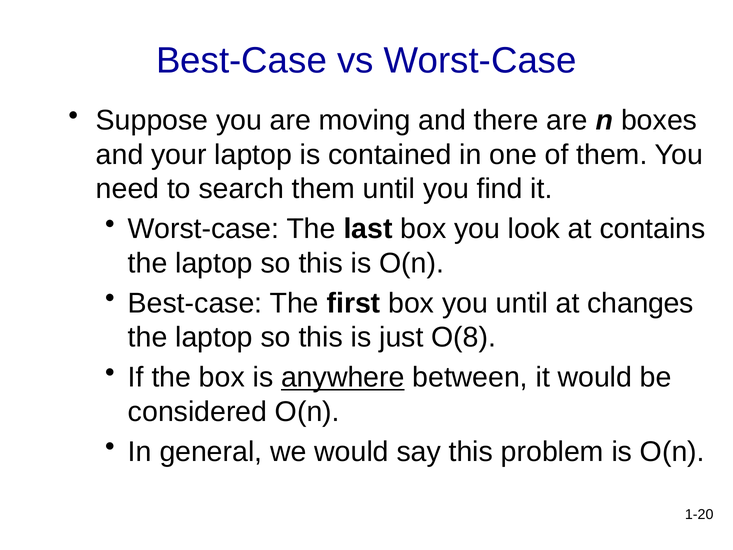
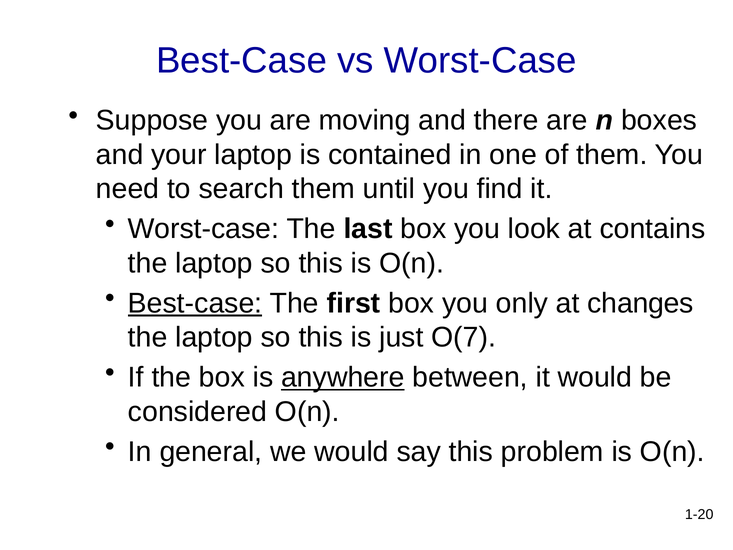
Best-case underline: none -> present (195, 303)
you until: until -> only (522, 303)
O(8: O(8 -> O(7 (464, 337)
